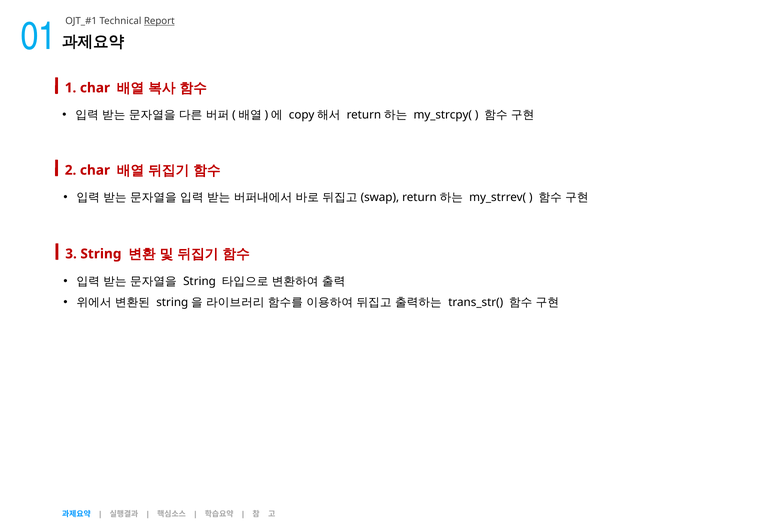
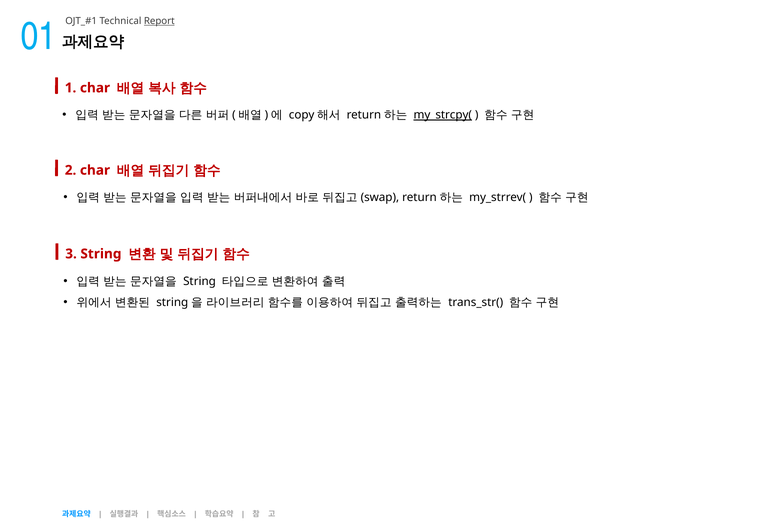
my_strcpy( underline: none -> present (443, 115)
